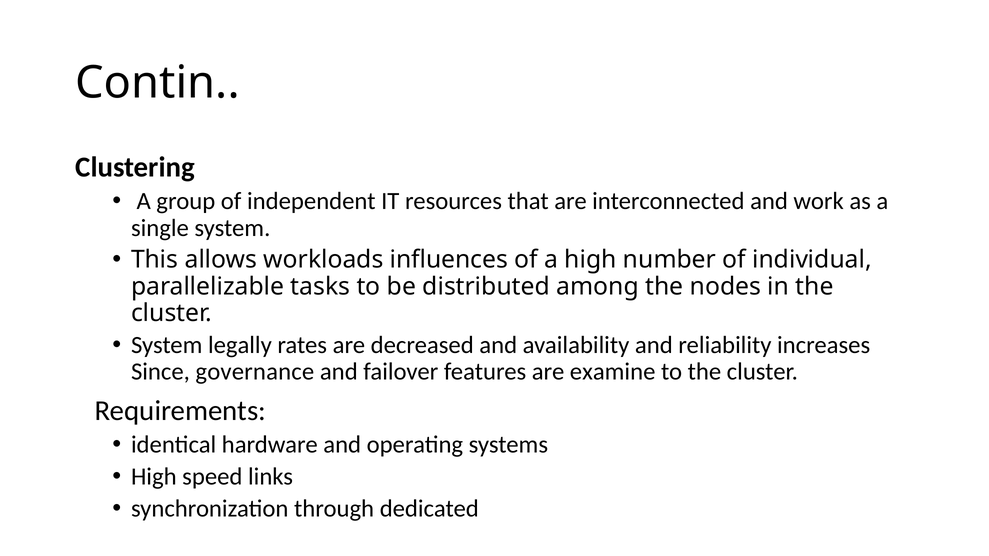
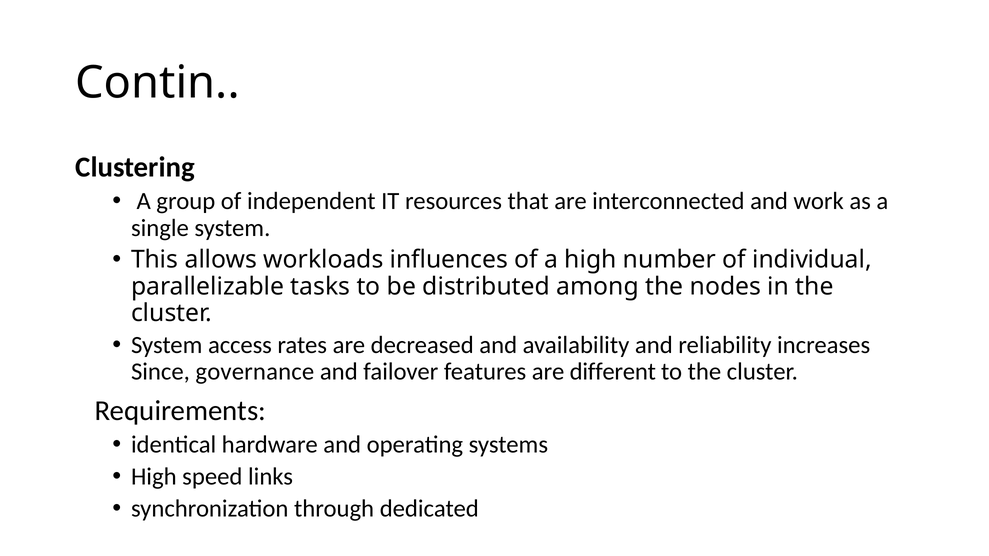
legally: legally -> access (240, 345)
examine: examine -> different (613, 372)
